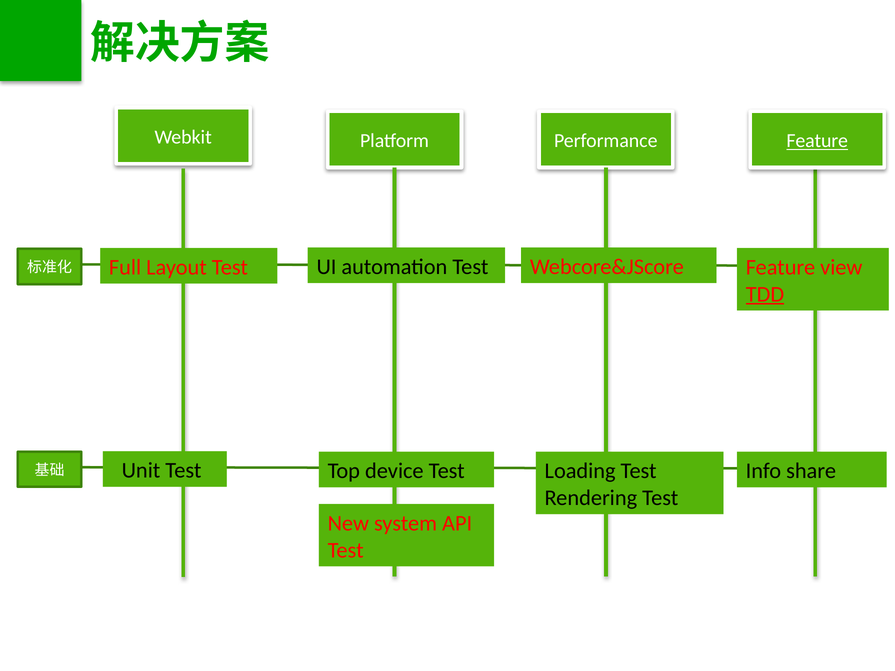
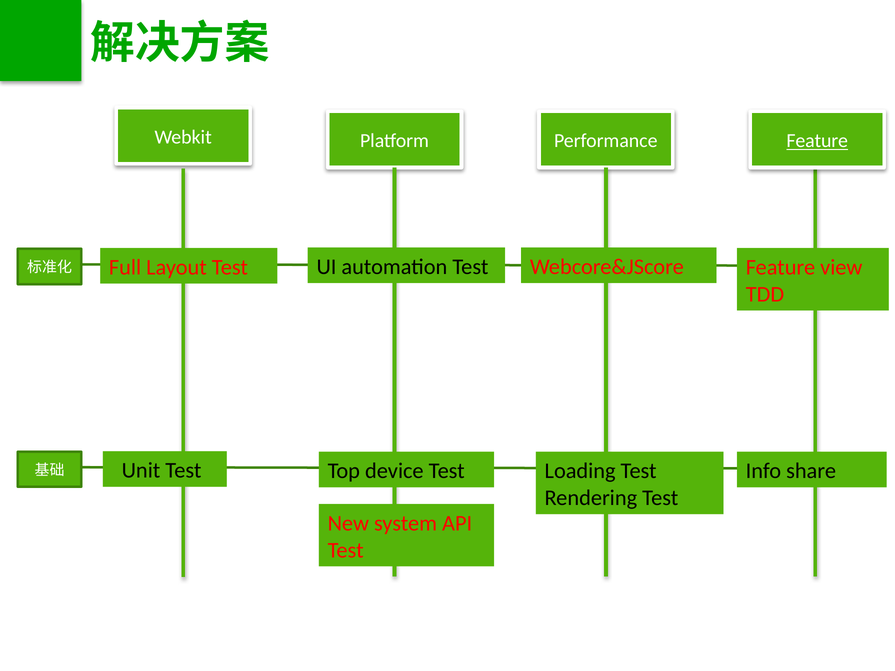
TDD underline: present -> none (765, 294)
